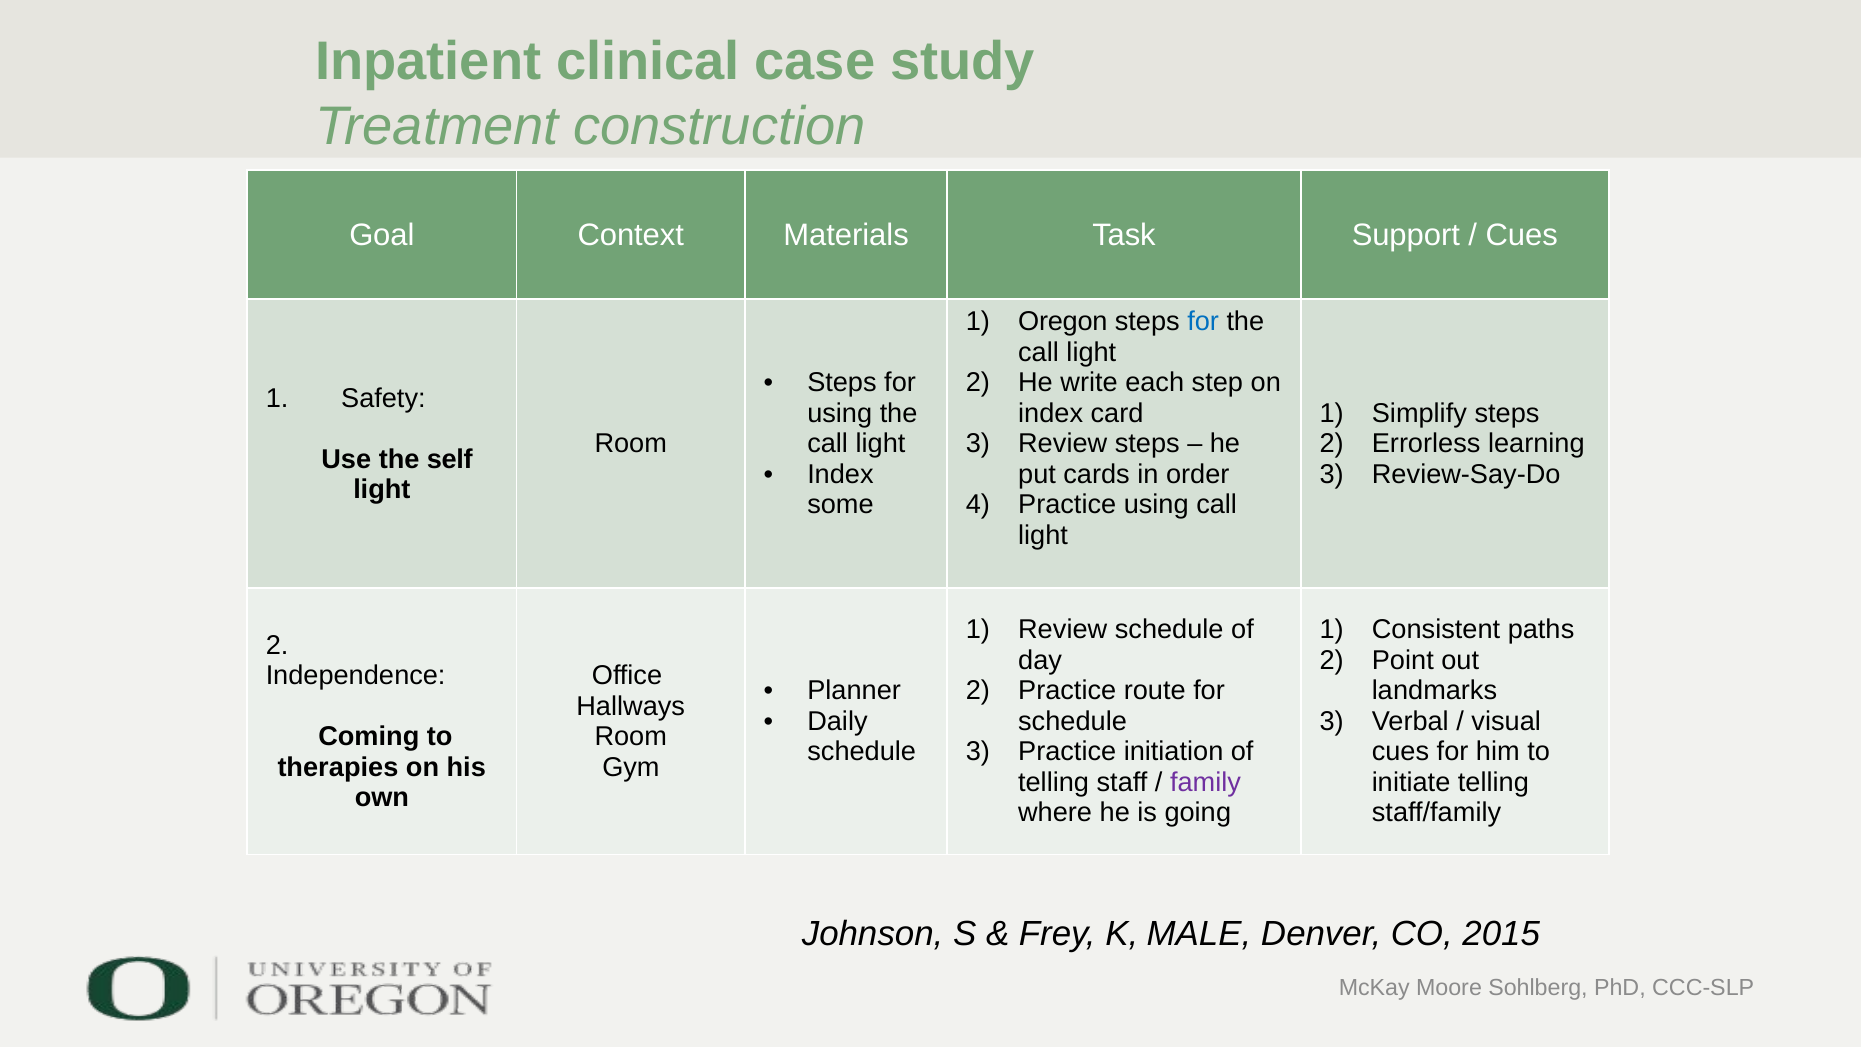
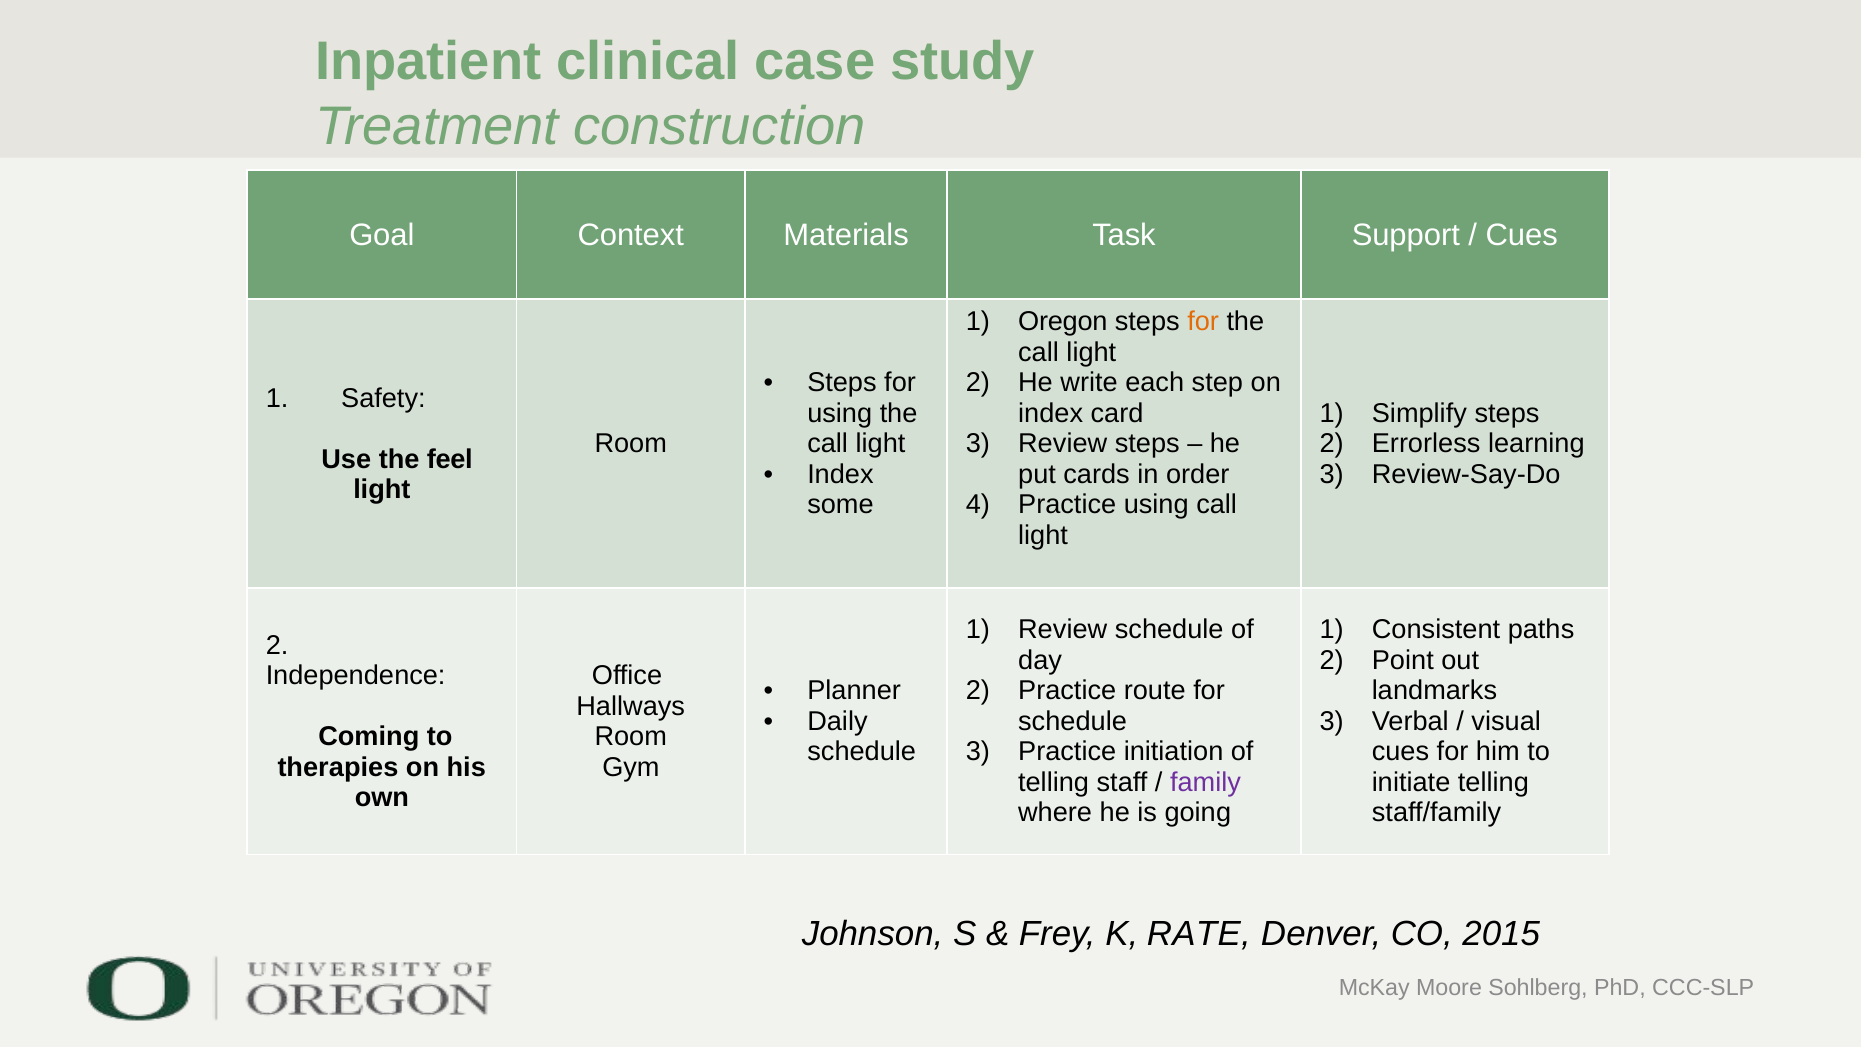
for colour: blue -> orange (1203, 322)
self: self -> feel (450, 459)
MALE: MALE -> RATE (1199, 934)
